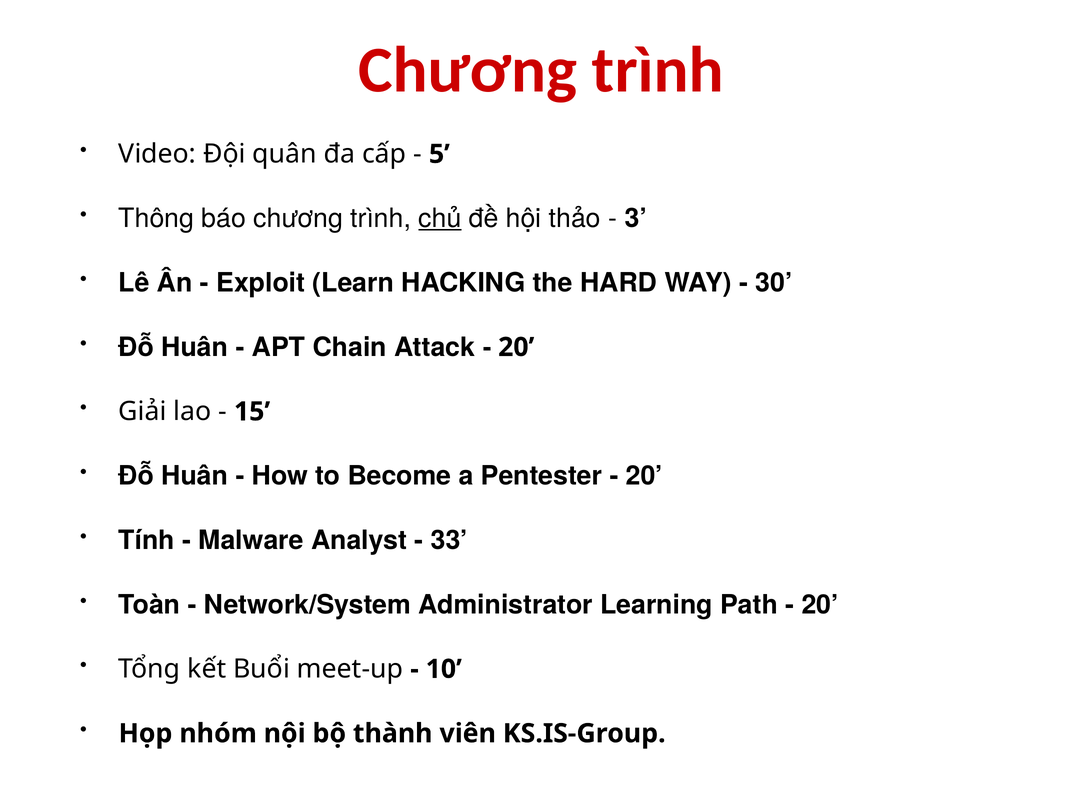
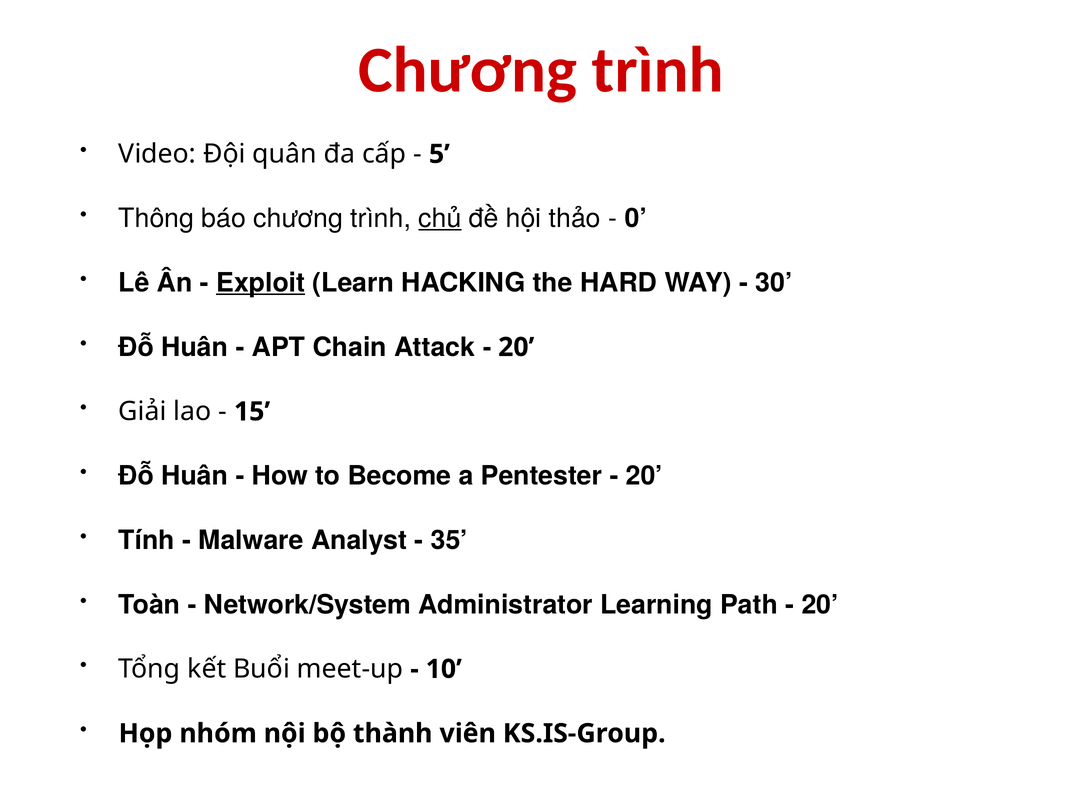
3: 3 -> 0 (636, 218)
Exploit underline: none -> present (261, 283)
33: 33 -> 35 (449, 540)
